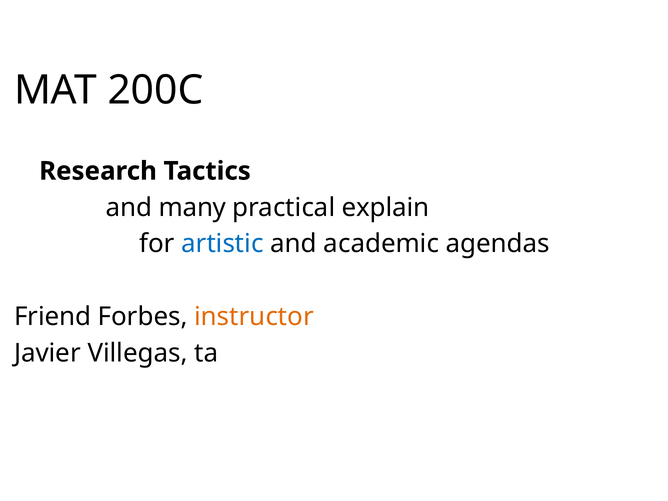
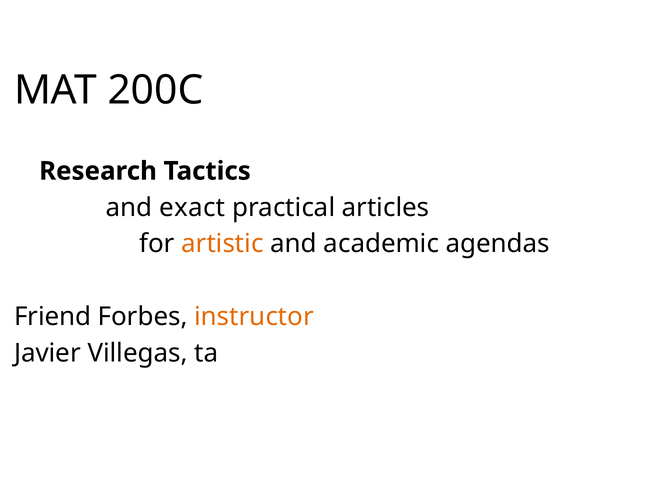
many: many -> exact (192, 207)
explain: explain -> articles (386, 207)
artistic colour: blue -> orange (222, 244)
